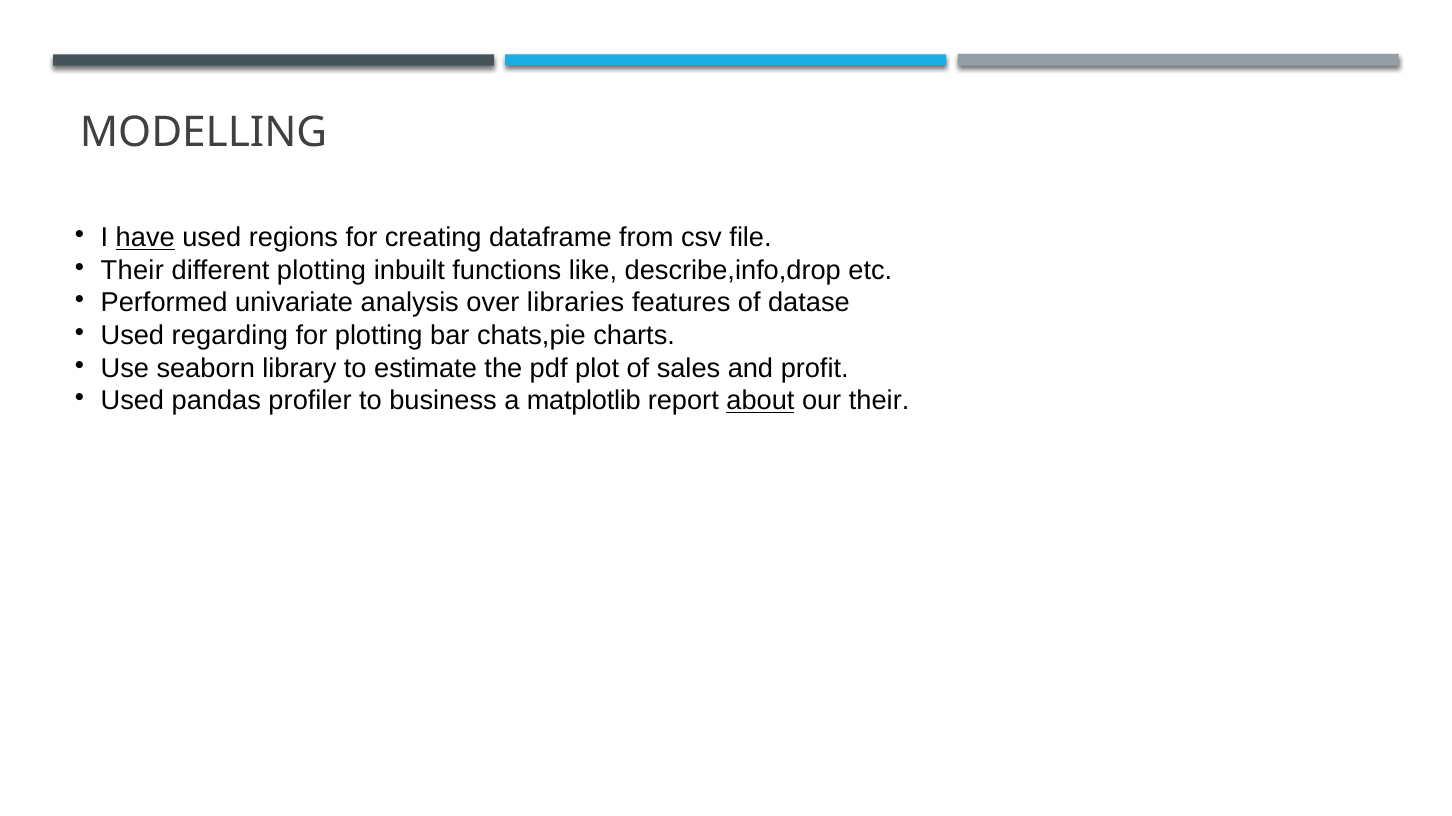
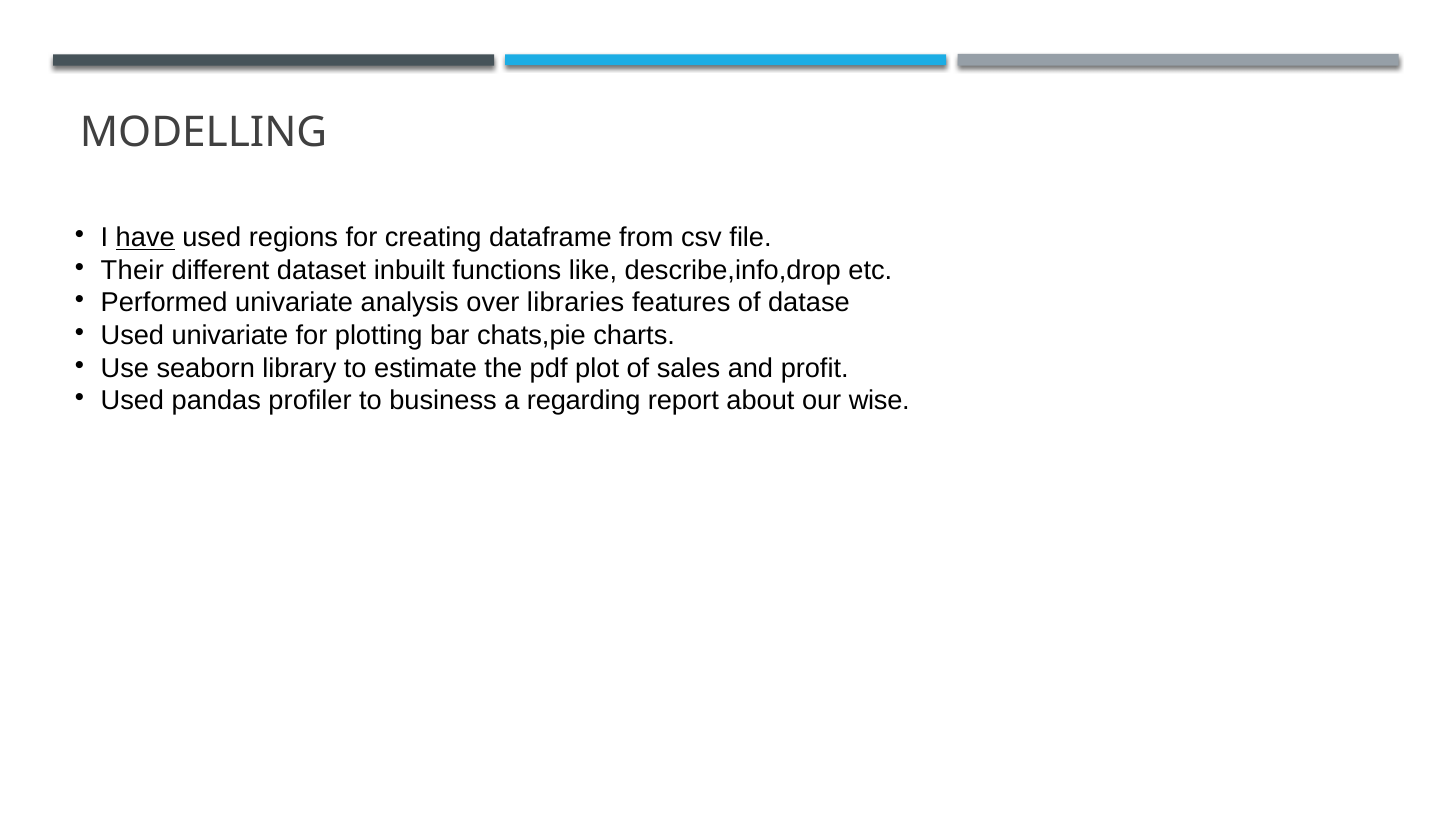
different plotting: plotting -> dataset (322, 271)
Used regarding: regarding -> univariate (230, 336)
matplotlib: matplotlib -> regarding (584, 401)
about underline: present -> none (760, 401)
our their: their -> wise (879, 401)
